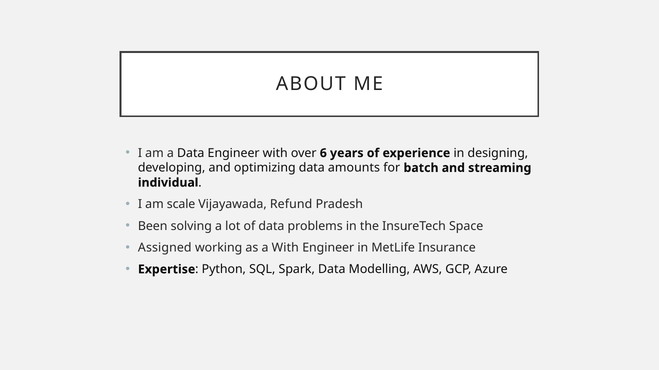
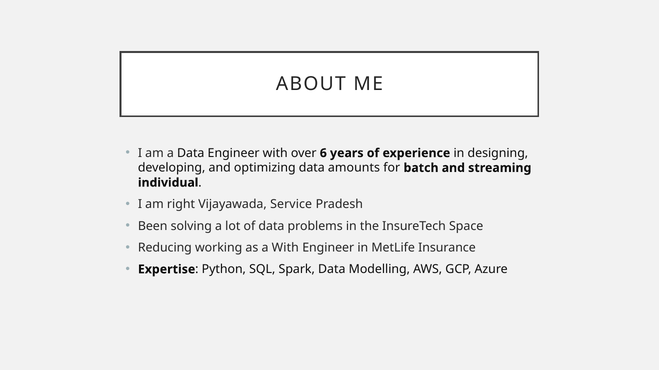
scale: scale -> right (181, 205)
Refund: Refund -> Service (291, 205)
Assigned: Assigned -> Reducing (165, 248)
